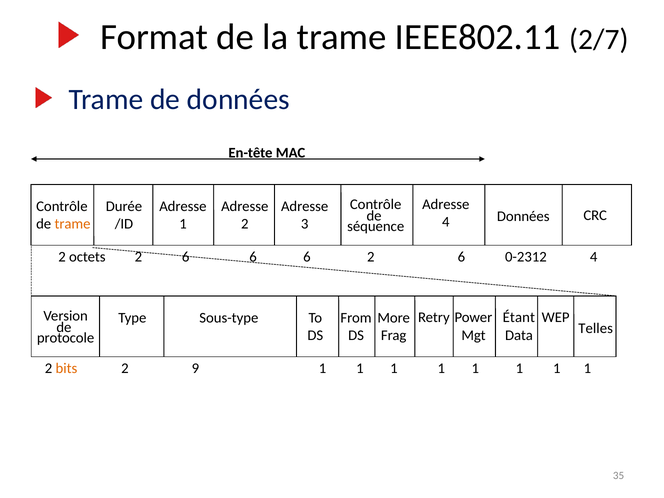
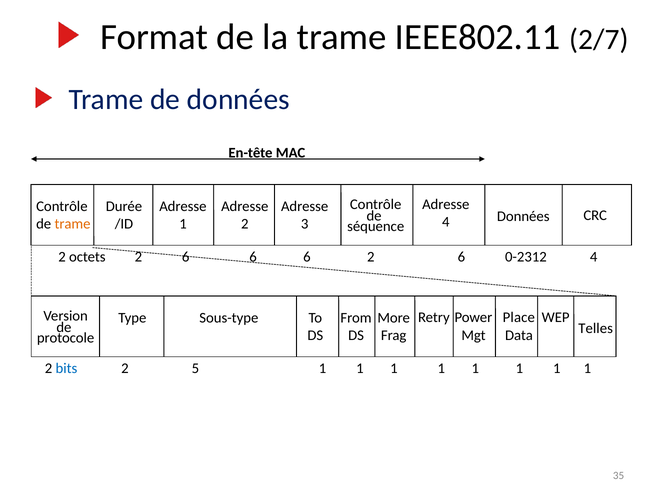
Étant: Étant -> Place (519, 318)
bits colour: orange -> blue (66, 368)
9: 9 -> 5 (195, 368)
